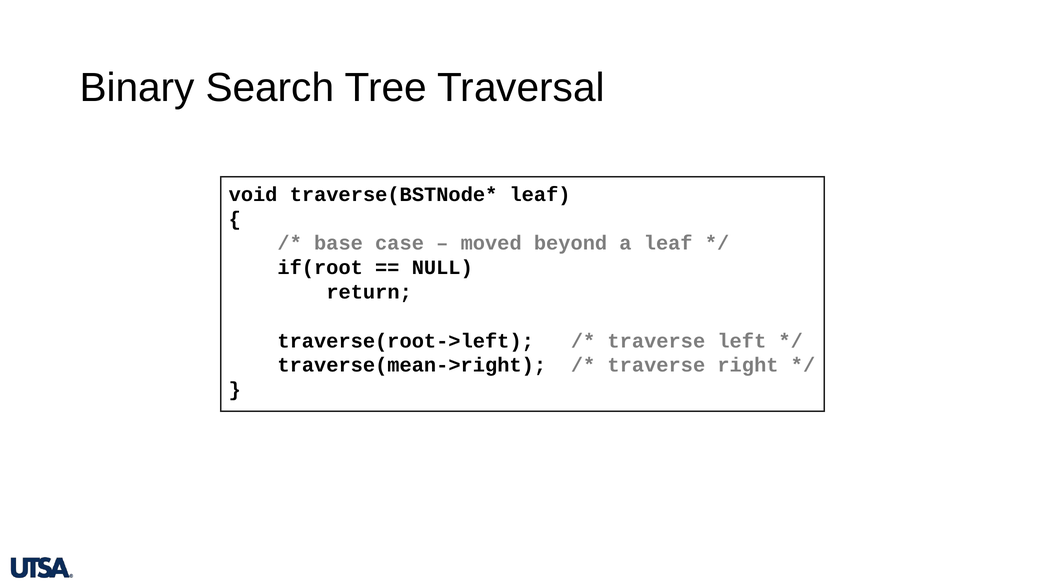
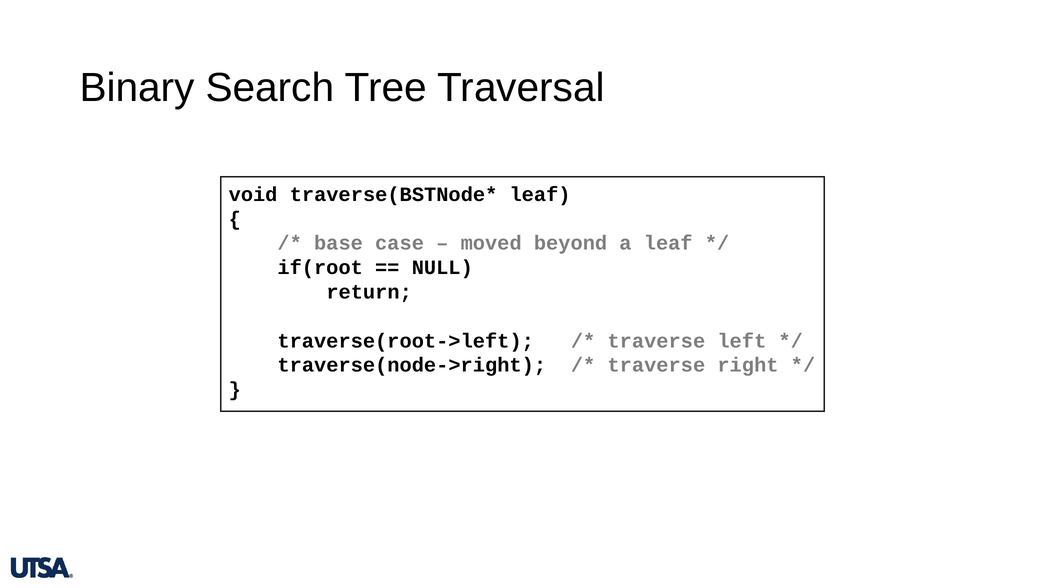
traverse(mean->right: traverse(mean->right -> traverse(node->right (412, 365)
